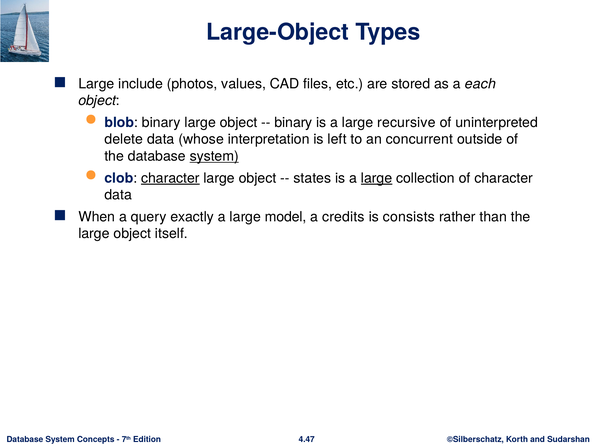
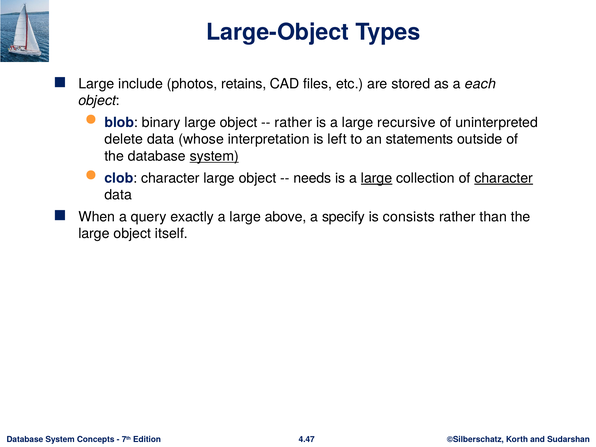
values: values -> retains (244, 84)
binary: binary -> rather (293, 122)
concurrent: concurrent -> statements (420, 139)
character underline: present -> none (170, 178)
states: states -> needs (312, 178)
character underline: none -> present (504, 178)
model: model -> above (286, 217)
credits: credits -> specify (343, 217)
